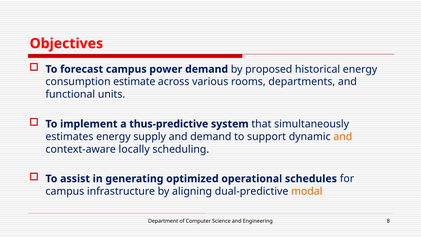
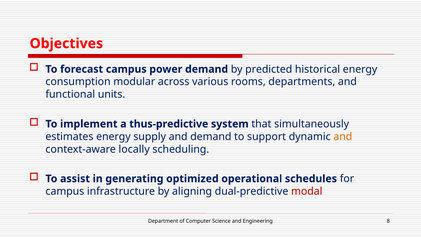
proposed: proposed -> predicted (269, 69)
estimate: estimate -> modular (134, 82)
modal colour: orange -> red (307, 191)
